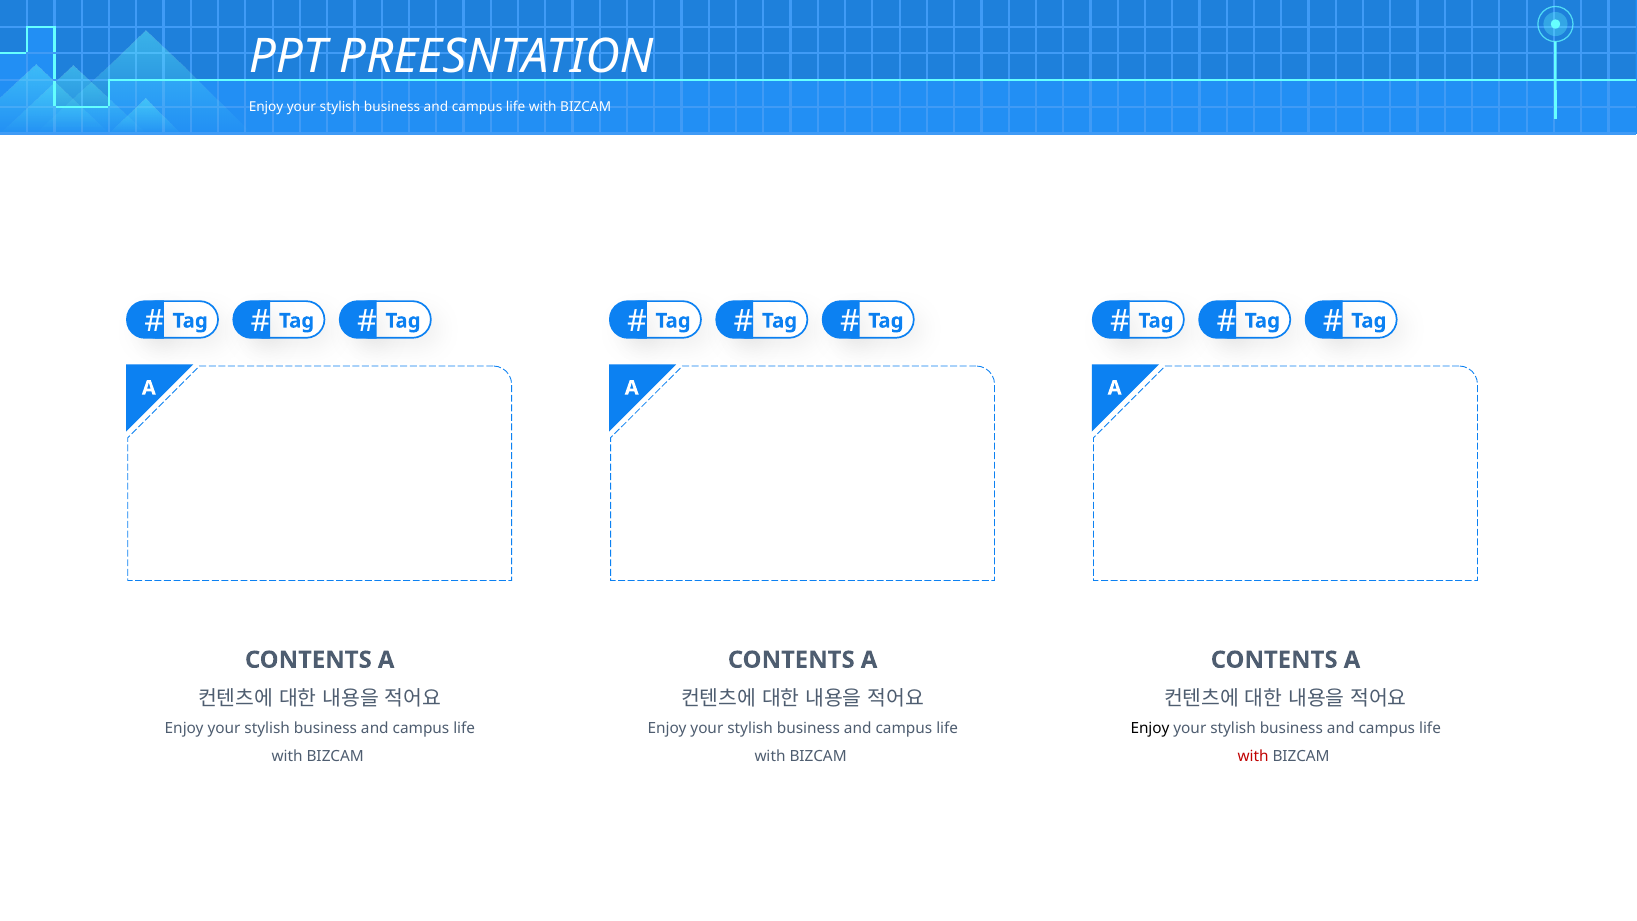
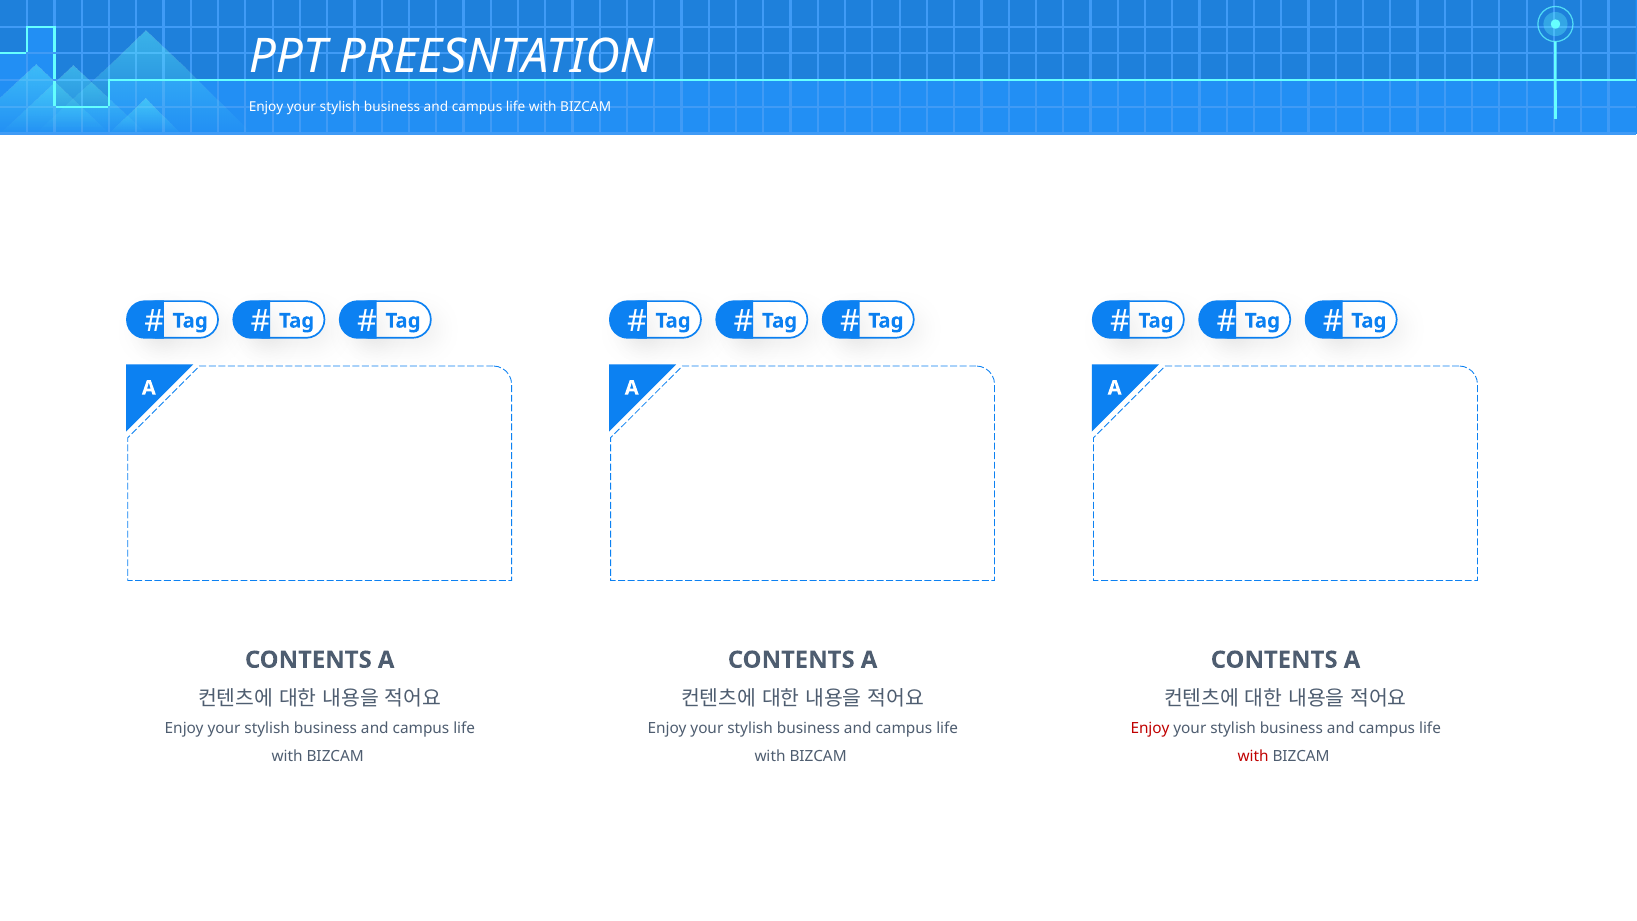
Enjoy colour: black -> red (1150, 729)
